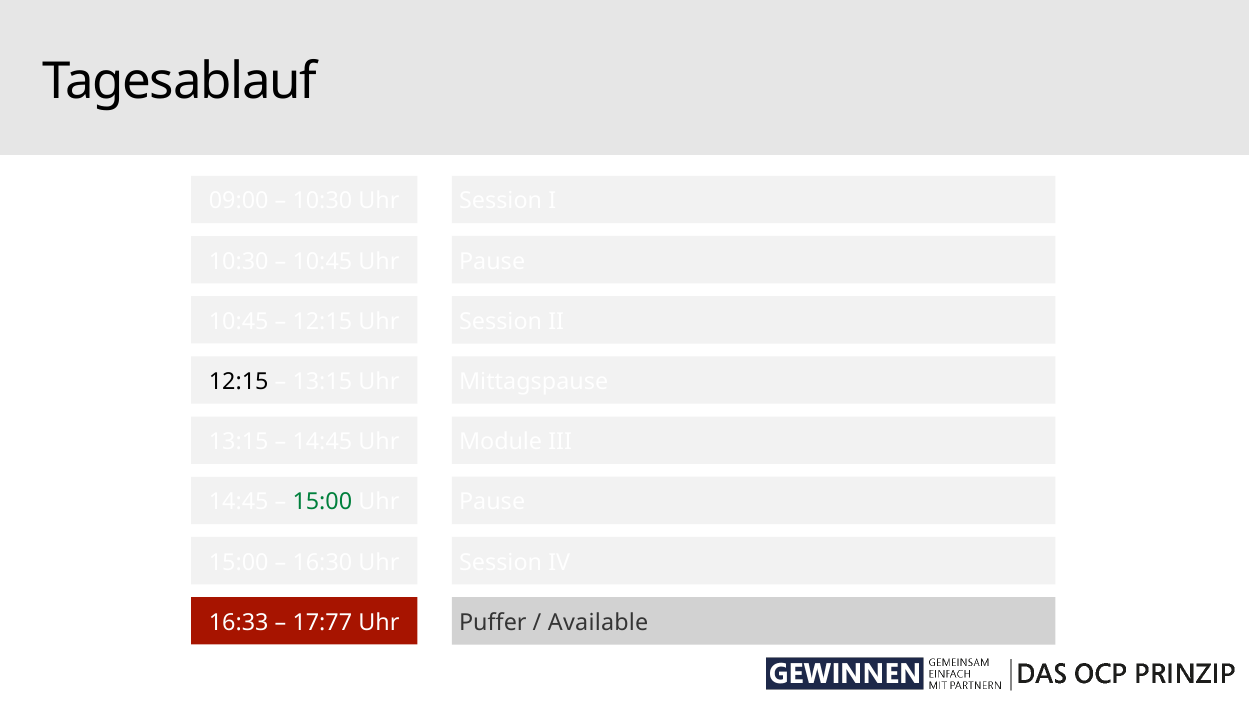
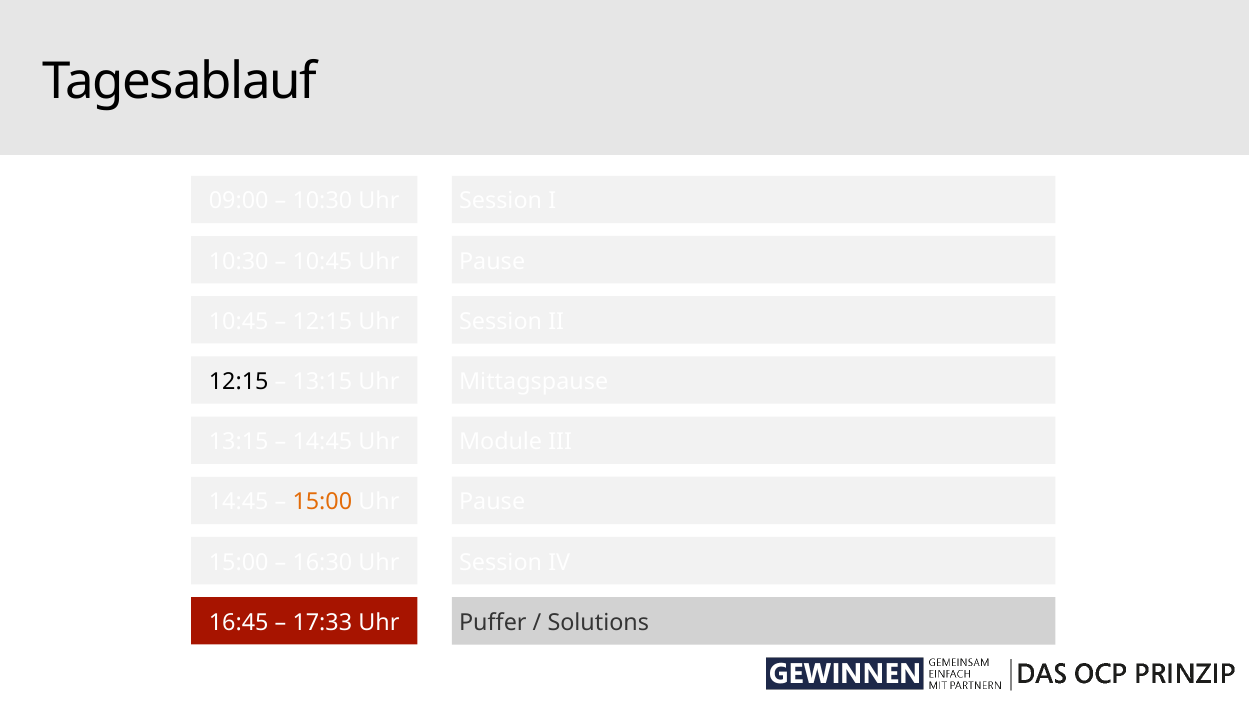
15:00 colour: green -> orange (322, 502)
16:33: 16:33 -> 16:45 (239, 622)
17:77: 17:77 -> 17:33 (322, 622)
Available: Available -> Solutions (598, 622)
